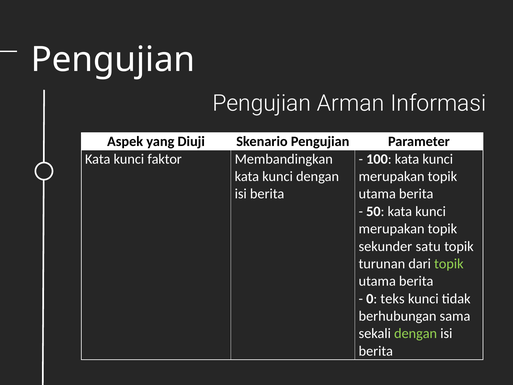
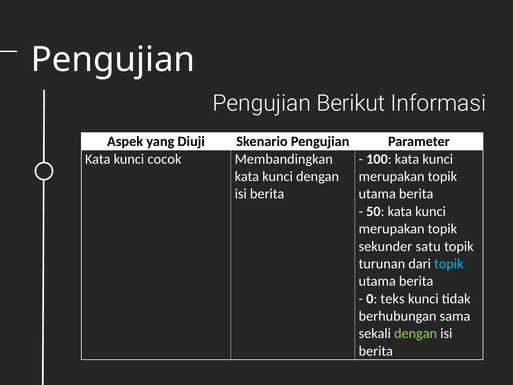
Arman: Arman -> Berikut (351, 103)
faktor: faktor -> cocok (164, 159)
topik colour: light green -> light blue (449, 264)
